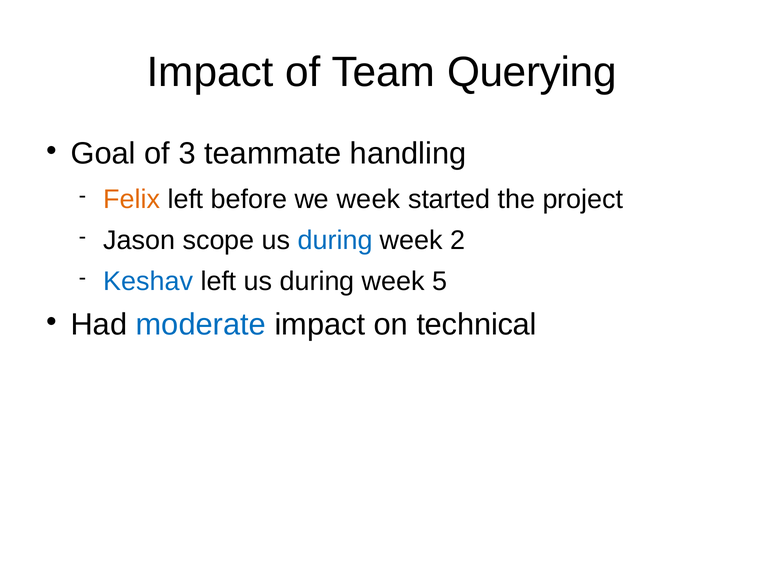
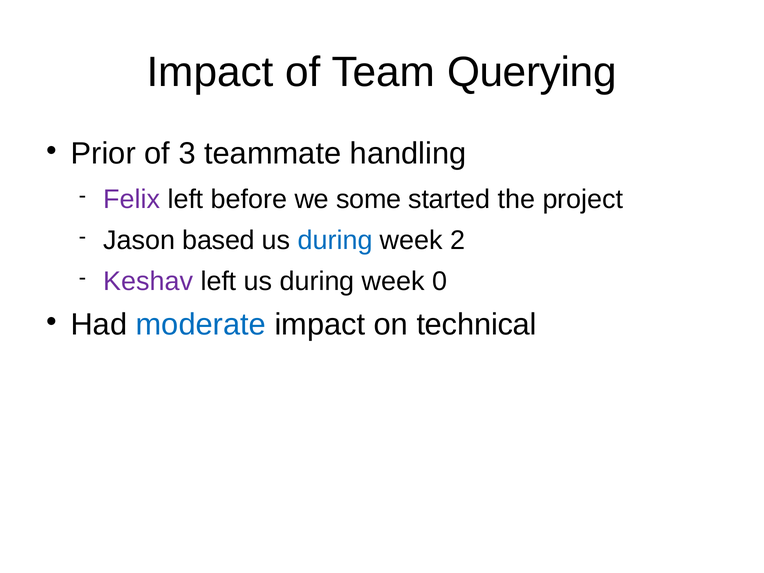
Goal: Goal -> Prior (103, 153)
Felix colour: orange -> purple (132, 199)
we week: week -> some (369, 199)
scope: scope -> based (219, 240)
Keshav colour: blue -> purple (148, 281)
5: 5 -> 0 (440, 281)
